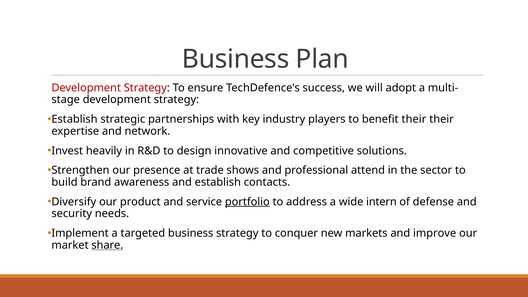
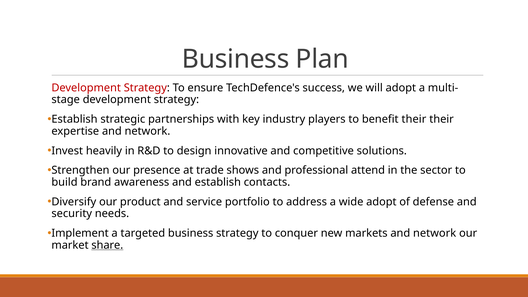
portfolio underline: present -> none (247, 202)
wide intern: intern -> adopt (381, 202)
markets and improve: improve -> network (435, 233)
